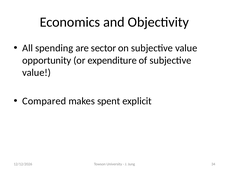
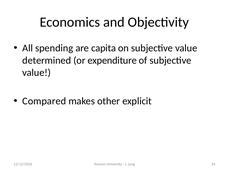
sector: sector -> capita (104, 48)
opportunity: opportunity -> determined (47, 60)
spent: spent -> other (109, 101)
